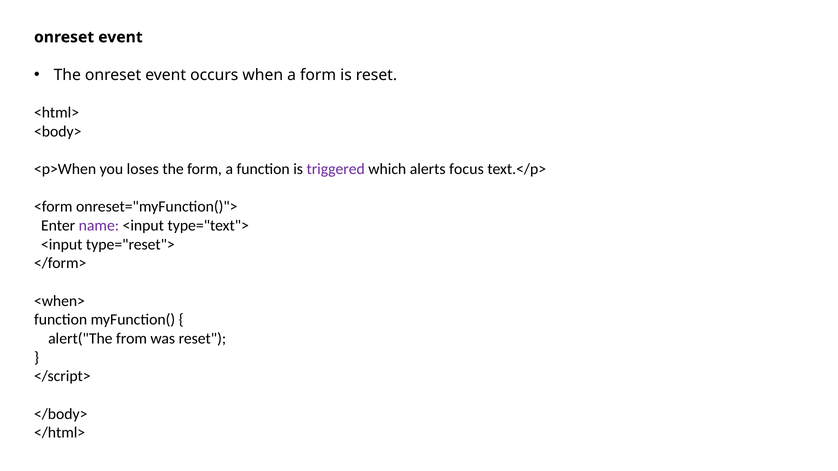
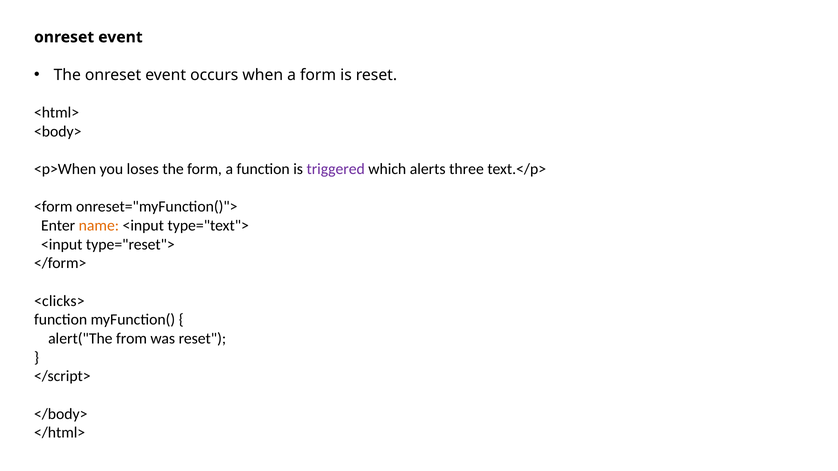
focus: focus -> three (467, 169)
name colour: purple -> orange (99, 226)
<when>: <when> -> <clicks> (59, 301)
